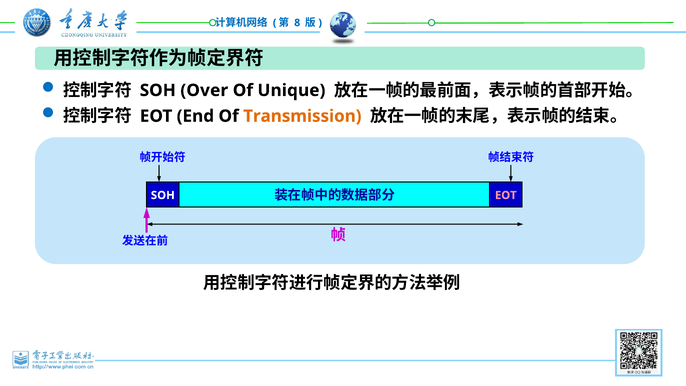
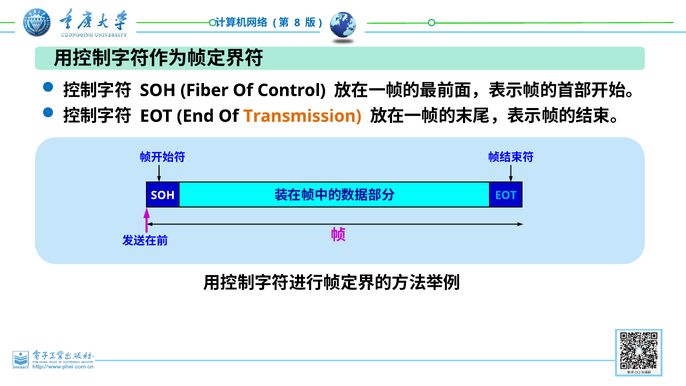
Over: Over -> Fiber (204, 90)
Unique: Unique -> Control (292, 90)
EOT colour: pink -> light blue (506, 195)
